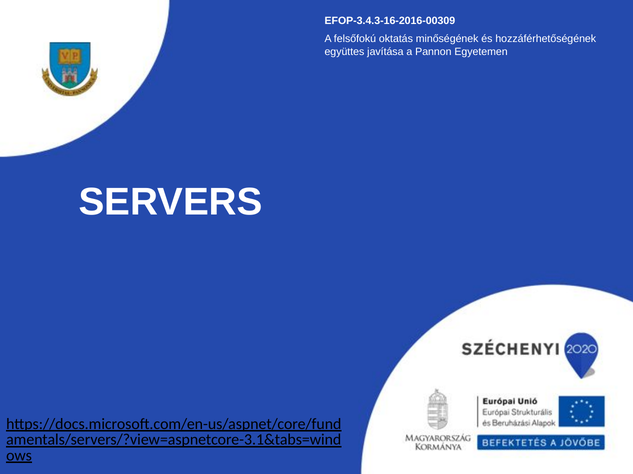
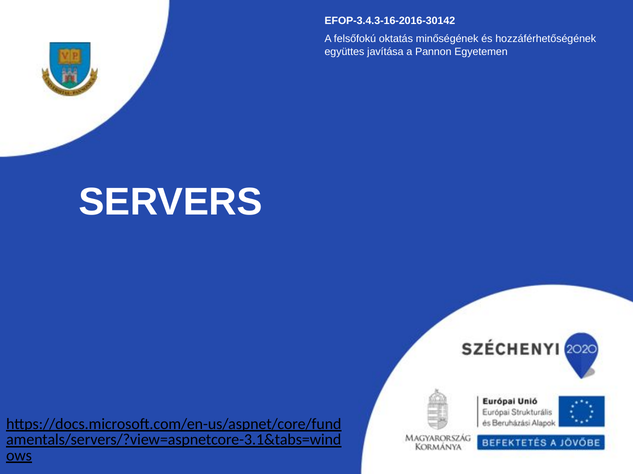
EFOP-3.4.3-16-2016-00309: EFOP-3.4.3-16-2016-00309 -> EFOP-3.4.3-16-2016-30142 (390, 21)
